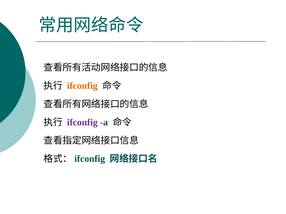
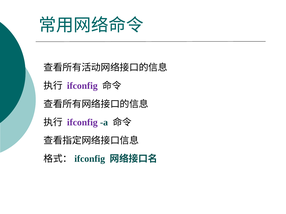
ifconfig colour: orange -> purple (82, 86)
